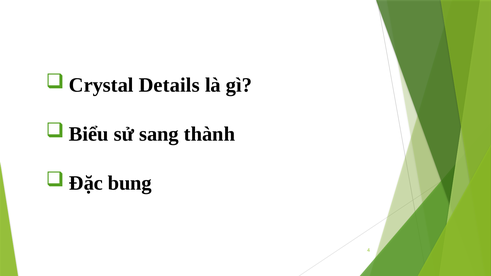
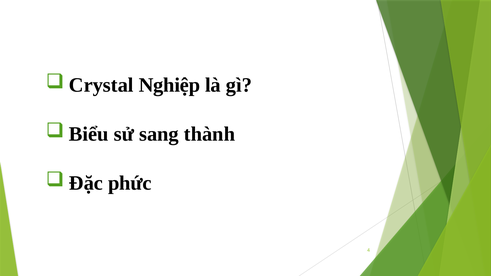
Details: Details -> Nghiệp (169, 85)
bung: bung -> phức (130, 183)
